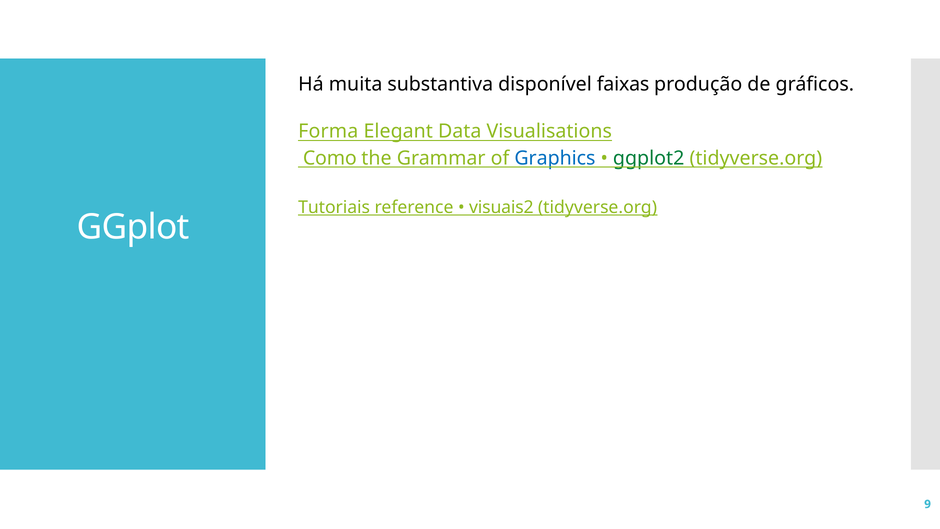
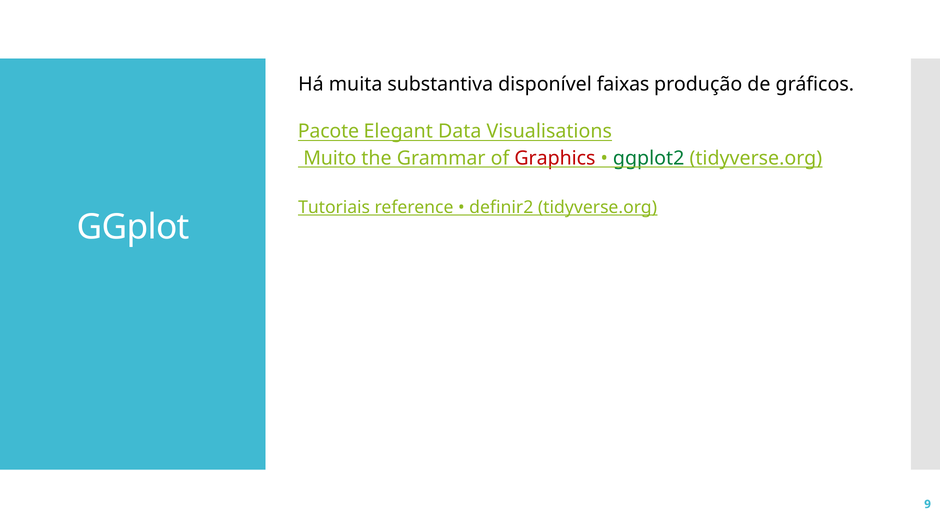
Forma: Forma -> Pacote (328, 131)
Como: Como -> Muito (330, 158)
Graphics colour: blue -> red (555, 158)
visuais2: visuais2 -> definir2 (501, 207)
